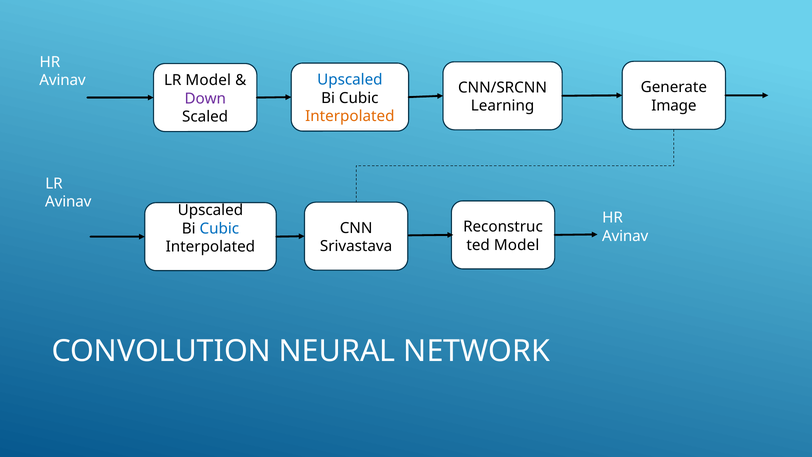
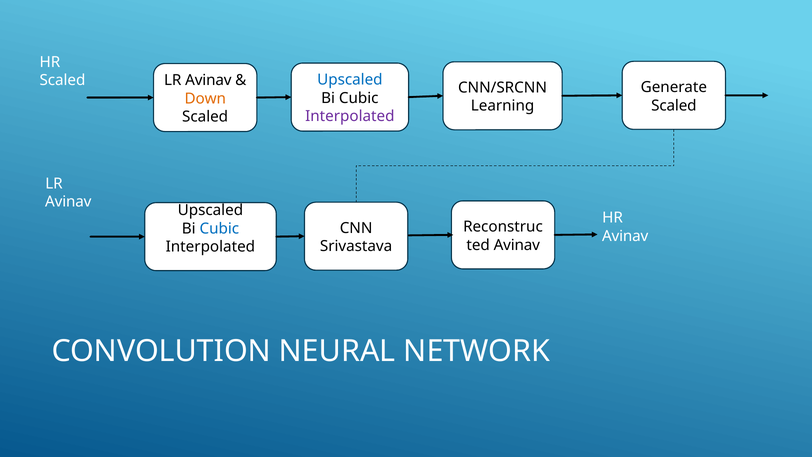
Model: Model -> Avinav (208, 80)
Avinav: Avinav -> Scaled (62, 80)
Down colour: purple -> orange (205, 99)
Image: Image -> Scaled (674, 105)
Interpolated colour: orange -> purple (350, 116)
Model: Model -> Avinav (517, 245)
